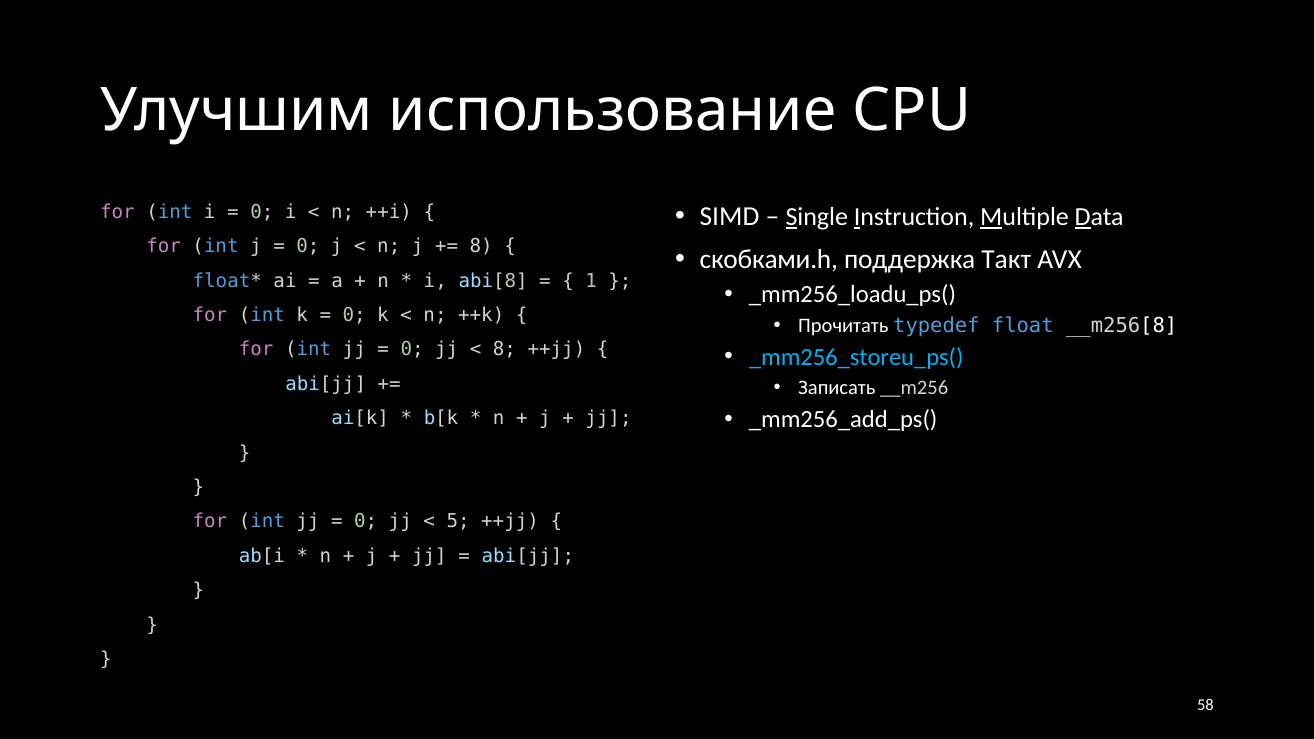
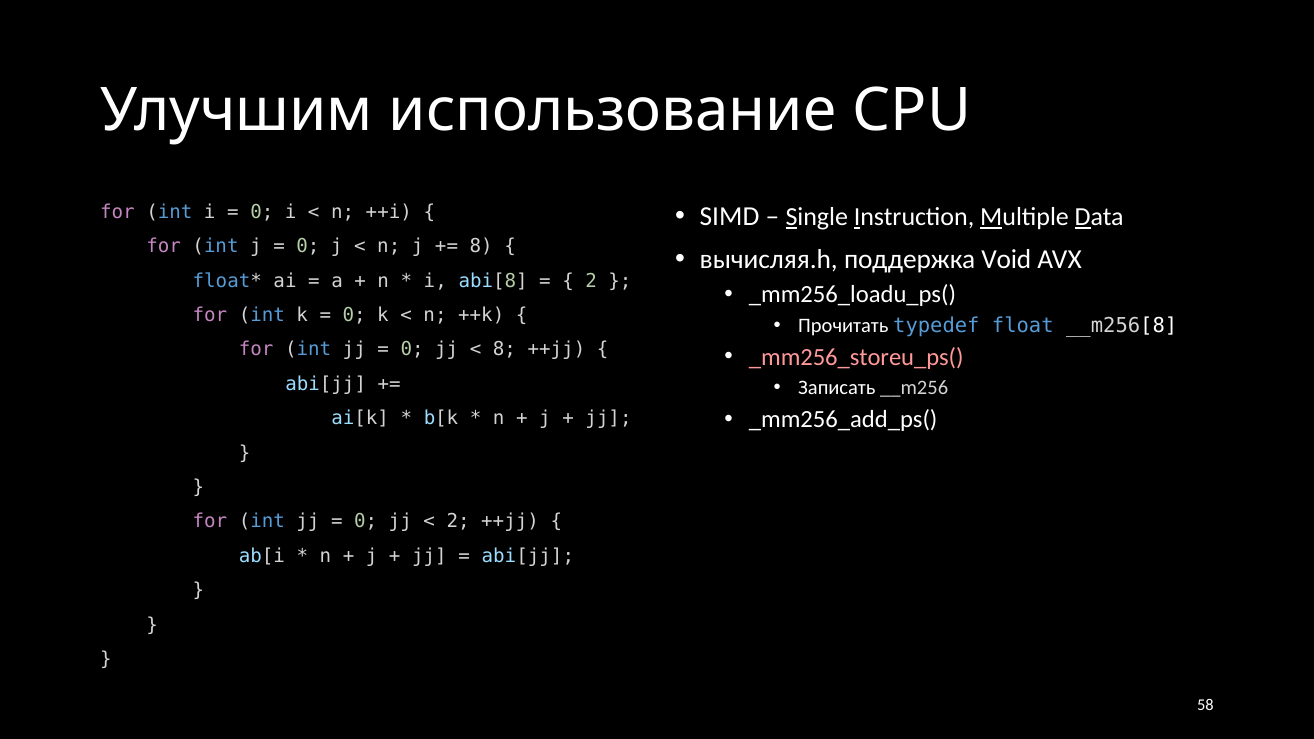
скобками.h: скобками.h -> вычисляя.h (769, 260)
Такт: Такт -> Void (1006, 260)
1: 1 -> 2 (591, 281)
_mm256_storeu_ps( colour: light blue -> pink (856, 357)
5: 5 -> 2 (458, 522)
